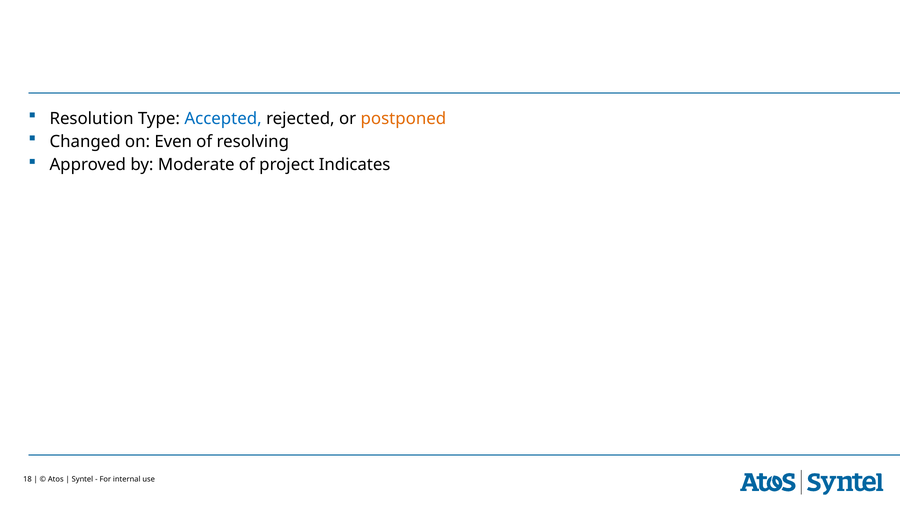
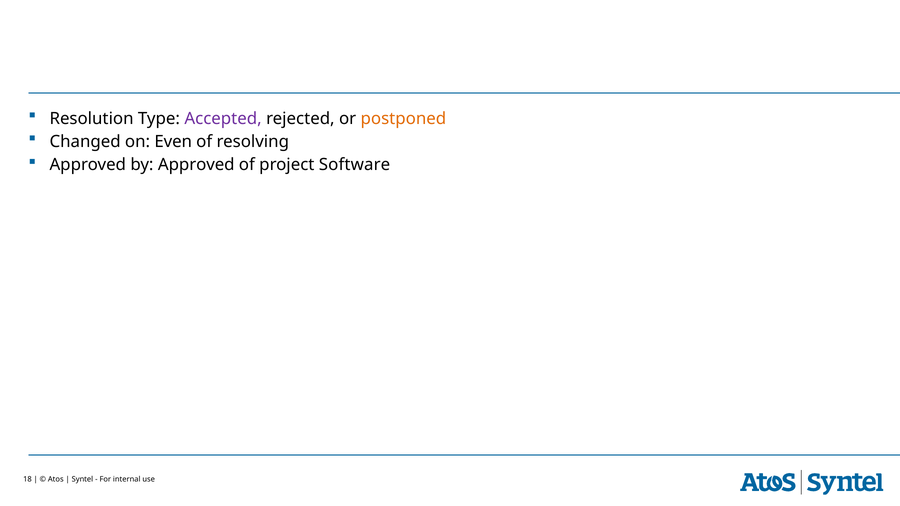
Accepted colour: blue -> purple (223, 119)
by Moderate: Moderate -> Approved (196, 165)
Indicates: Indicates -> Software (355, 165)
